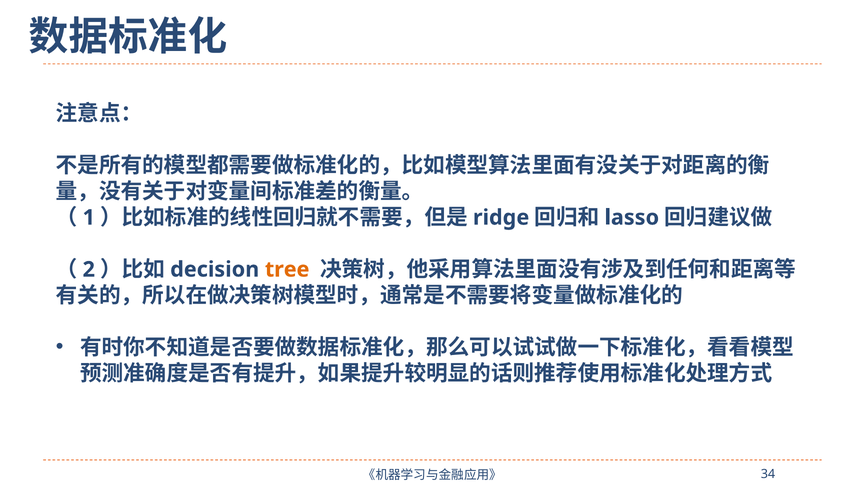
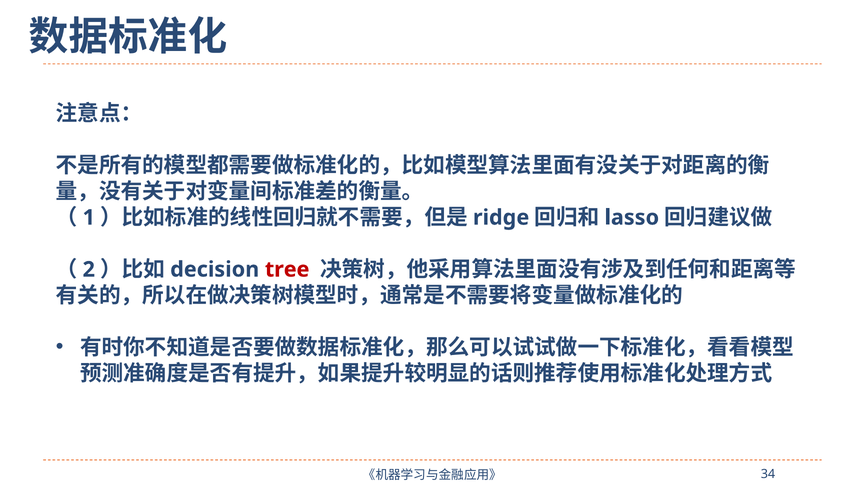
tree colour: orange -> red (287, 269)
